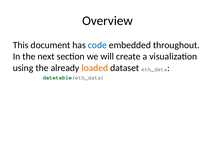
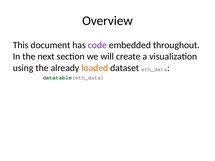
code colour: blue -> purple (97, 45)
